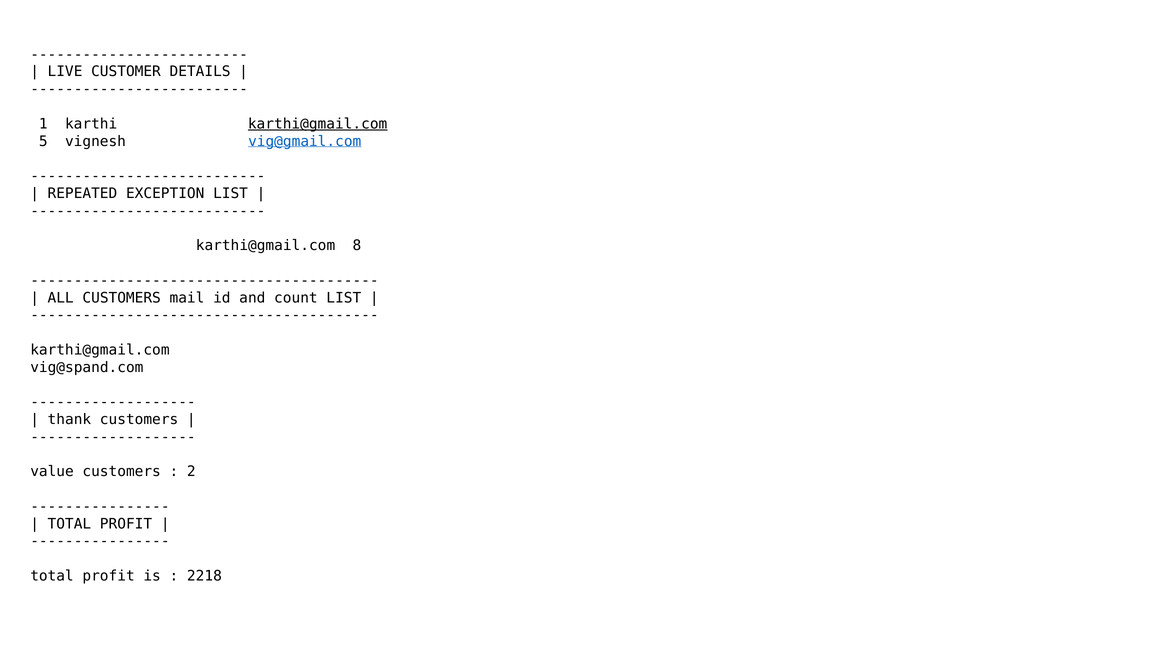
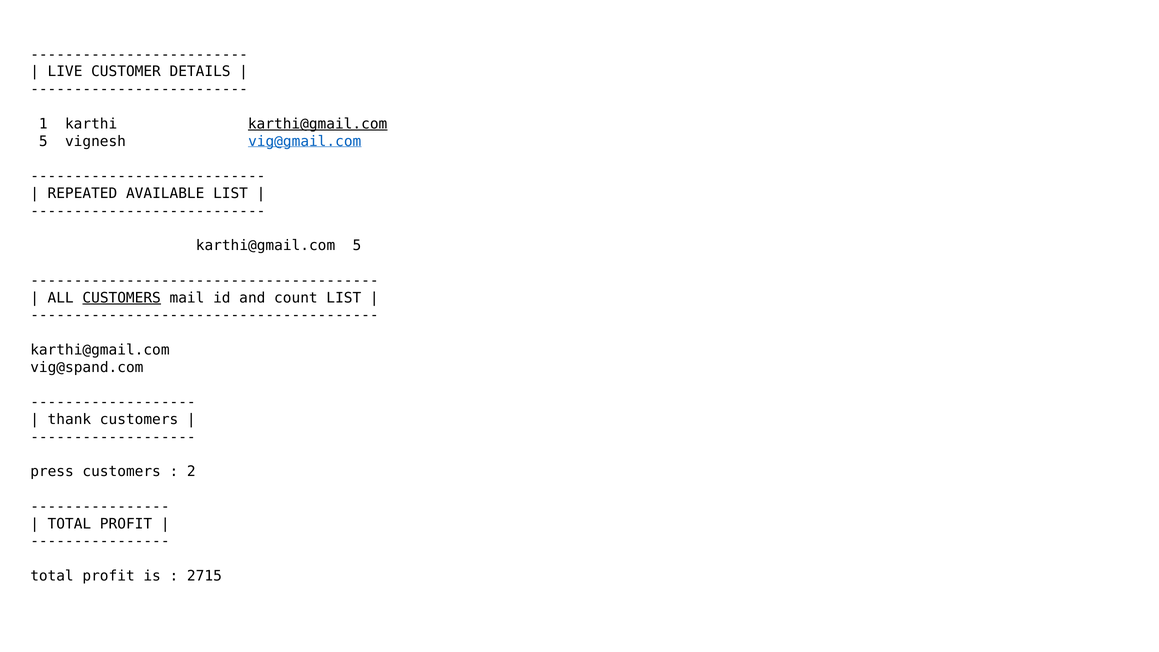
EXCEPTION: EXCEPTION -> AVAILABLE (165, 193)
8: 8 -> 5 (357, 246)
CUSTOMERS underline: none -> present (122, 298)
value: value -> press (52, 472)
2218: 2218 -> 2715 (204, 576)
